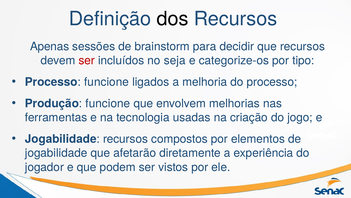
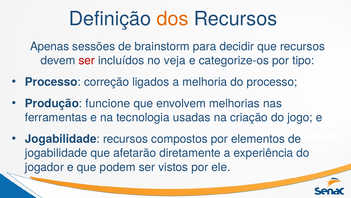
dos colour: black -> orange (173, 19)
seja: seja -> veja (175, 60)
Processo funcione: funcione -> correção (107, 82)
